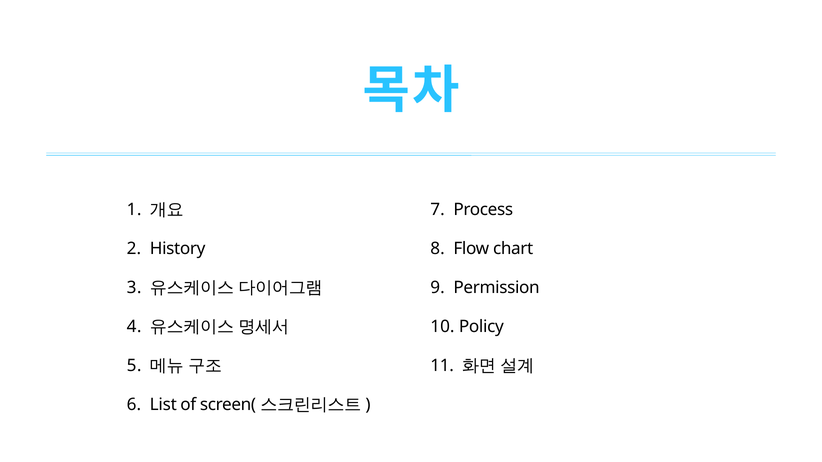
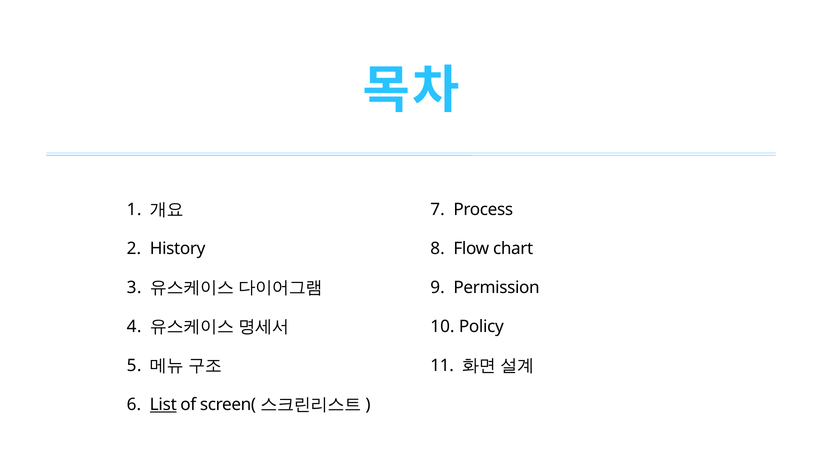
List underline: none -> present (163, 405)
